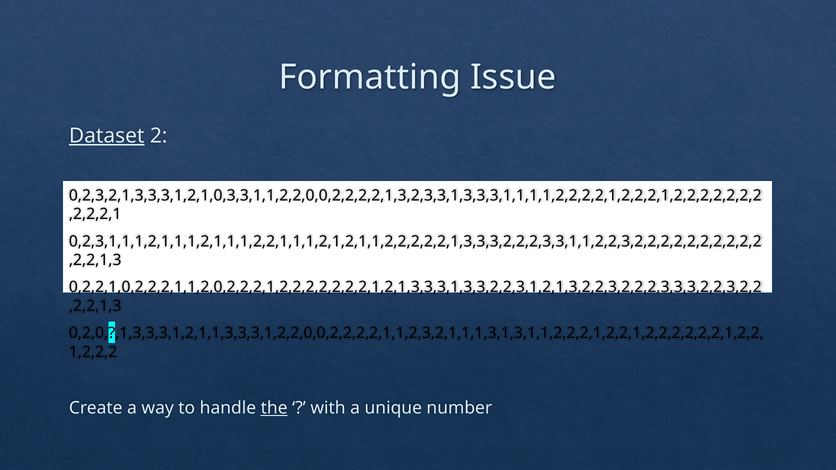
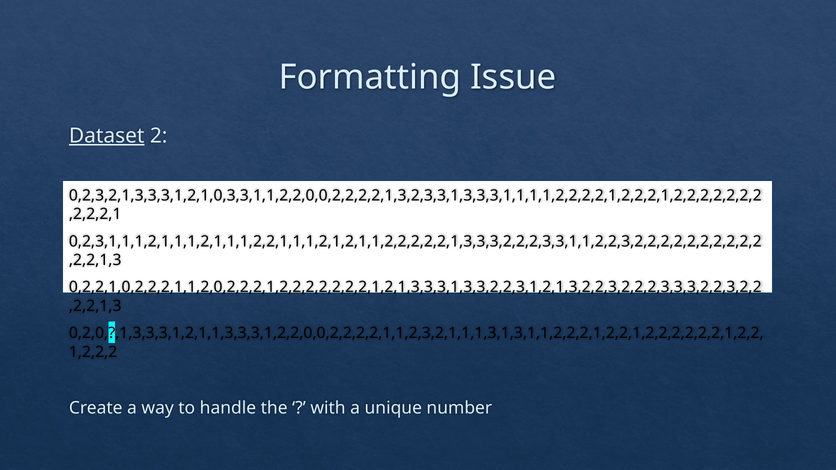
the underline: present -> none (274, 408)
